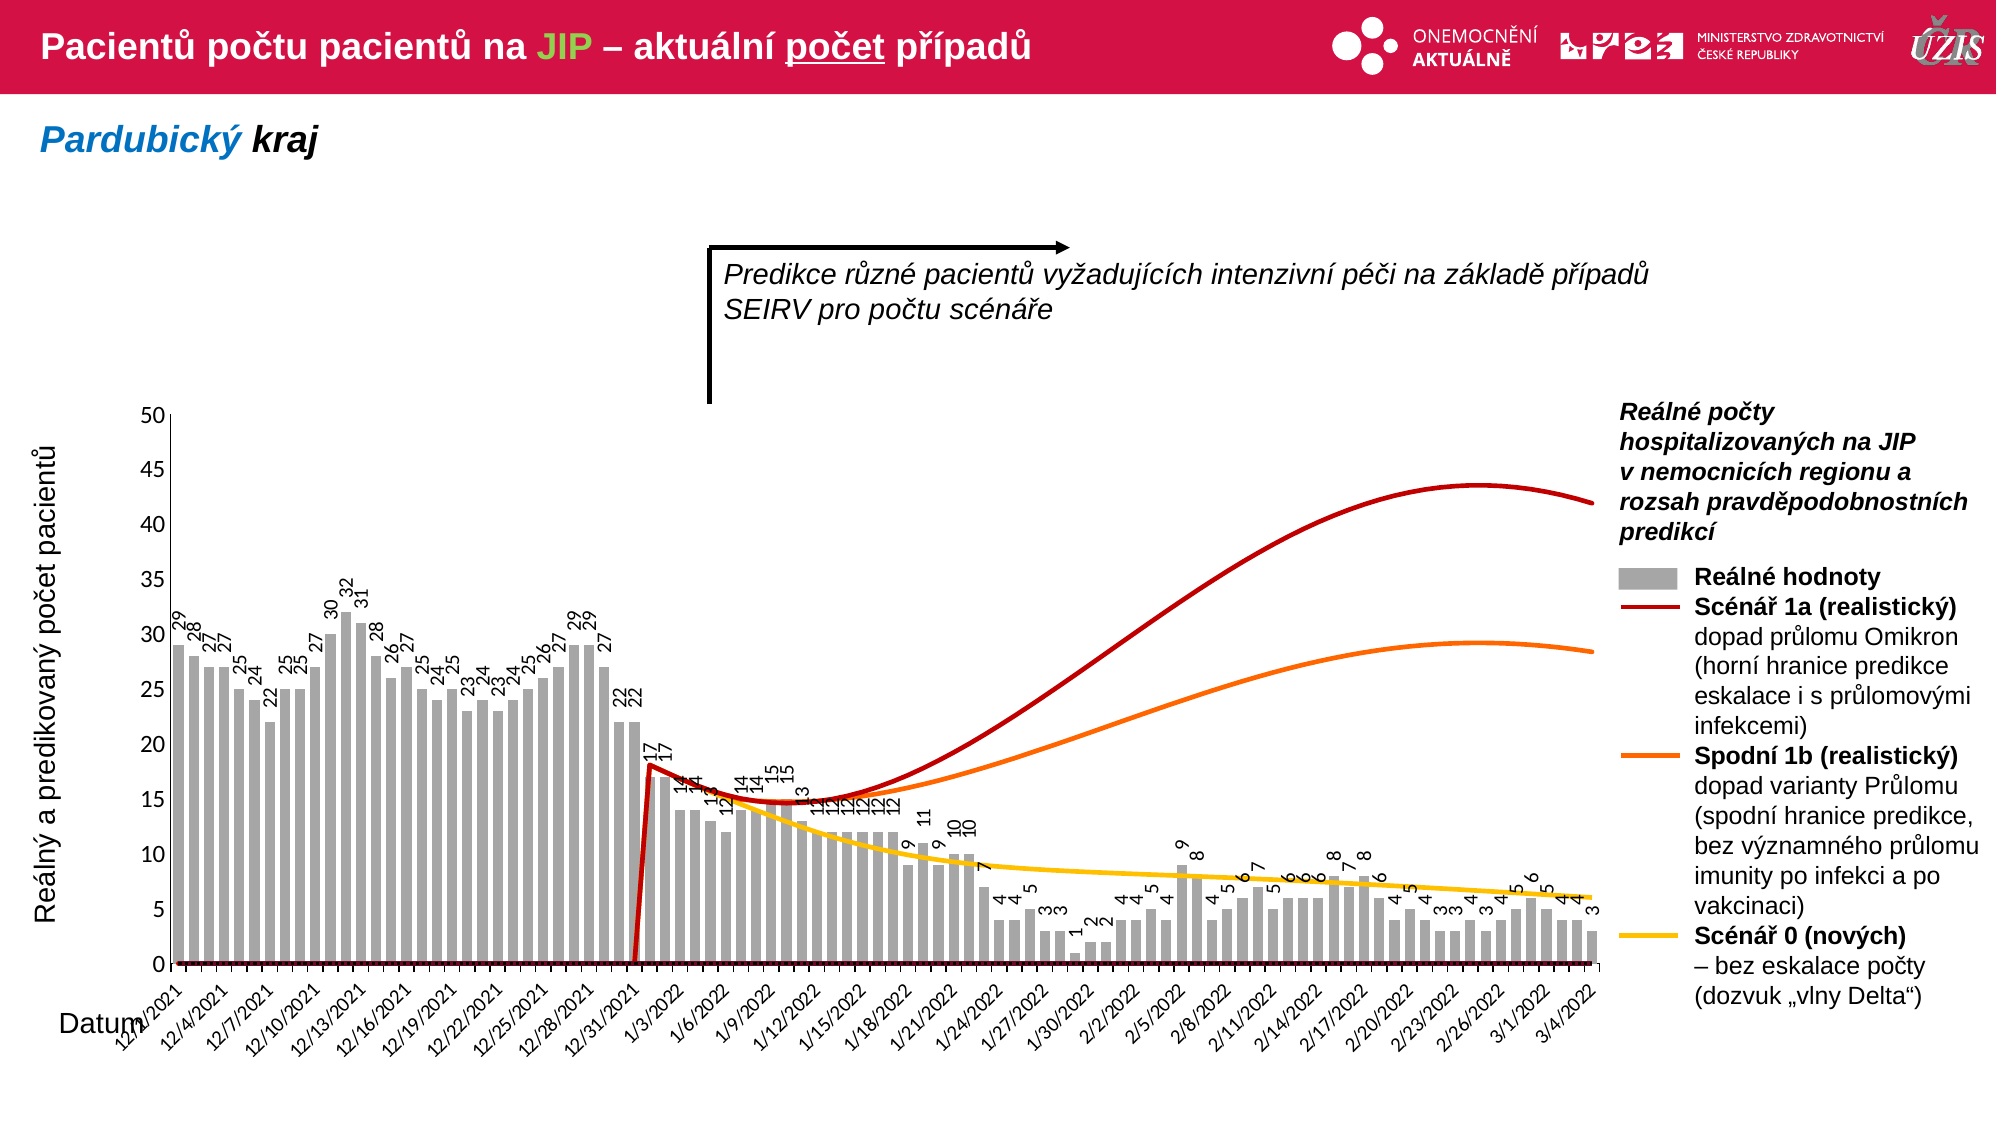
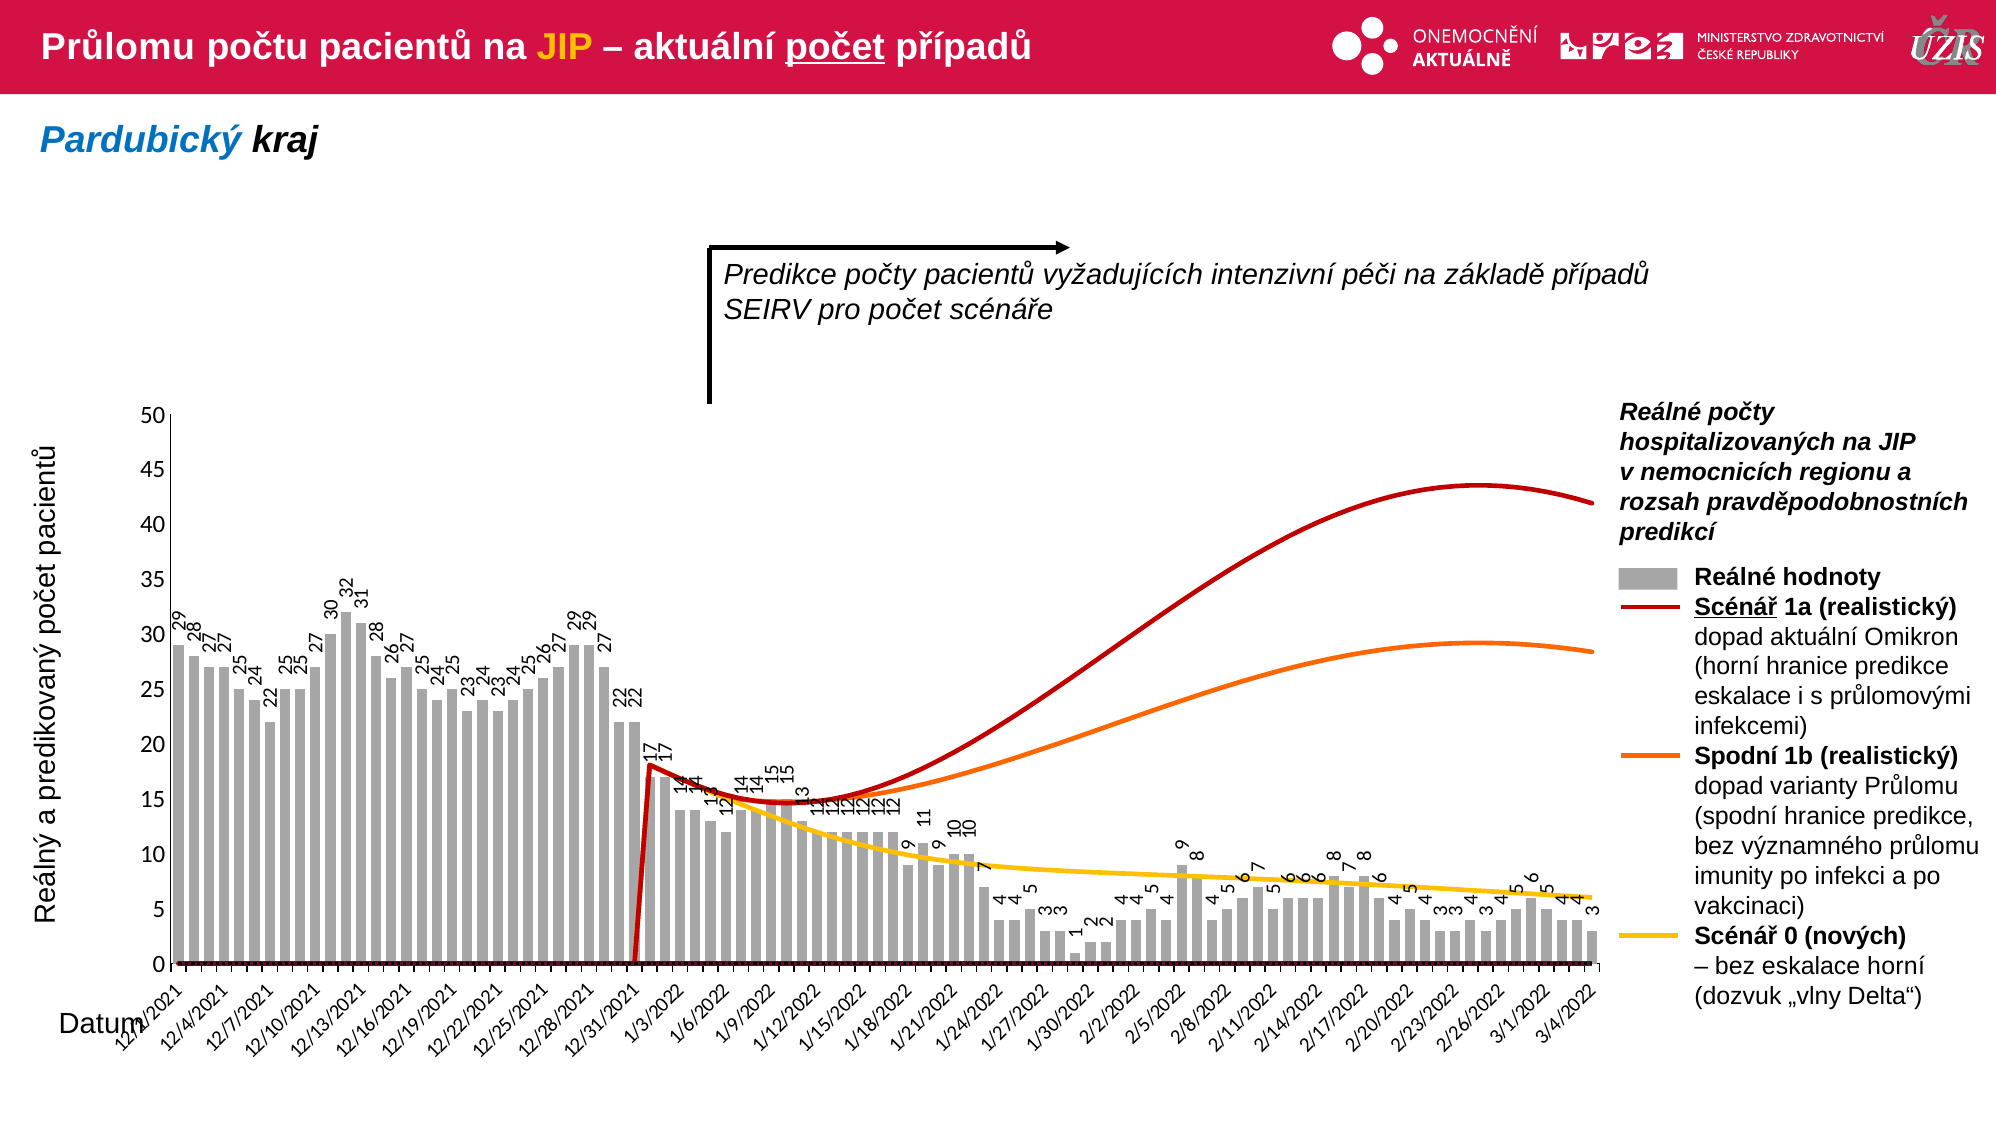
Pacientů: Pacientů -> Průlomu (118, 47)
JIP colour: light green -> yellow (565, 47)
Predikce různé: různé -> počty (880, 275)
pro počtu: počtu -> počet (905, 310)
Scénář underline: none -> present (1736, 607)
dopad průlomu: průlomu -> aktuální (1814, 637)
eskalace počty: počty -> horní (1896, 966)
